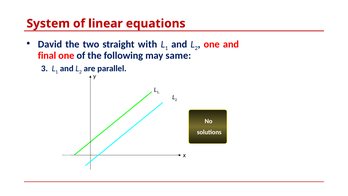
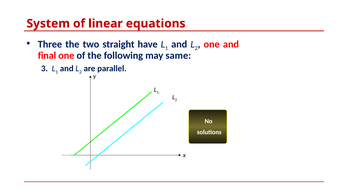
David: David -> Three (50, 44)
with: with -> have (148, 44)
